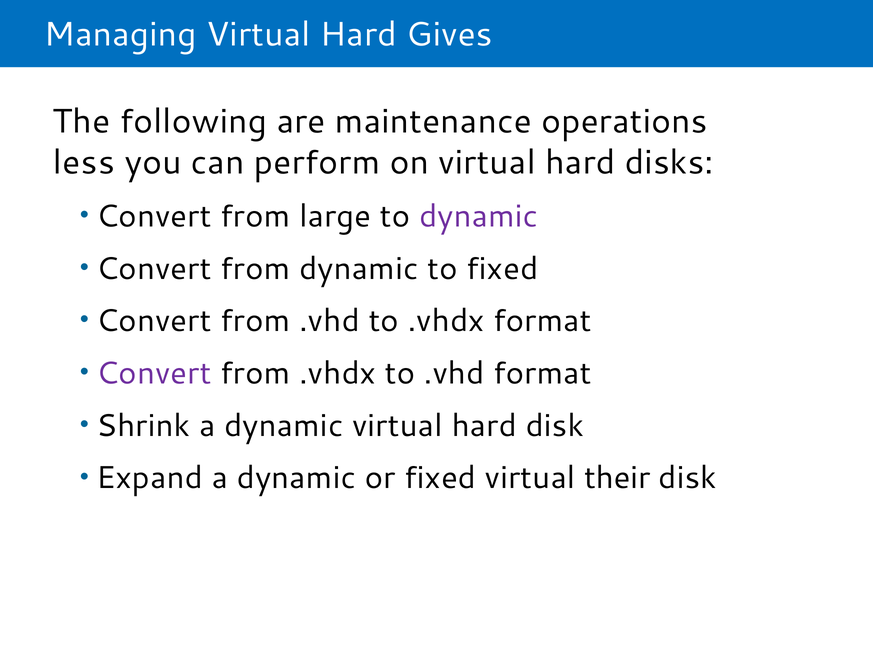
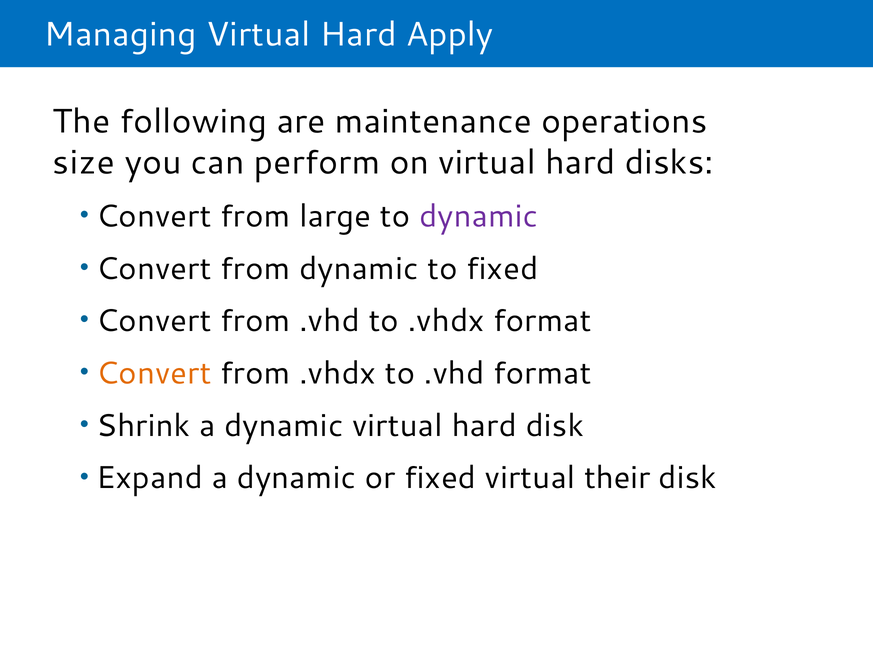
Gives: Gives -> Apply (450, 35)
less: less -> size (84, 163)
Convert colour: purple -> orange (154, 373)
